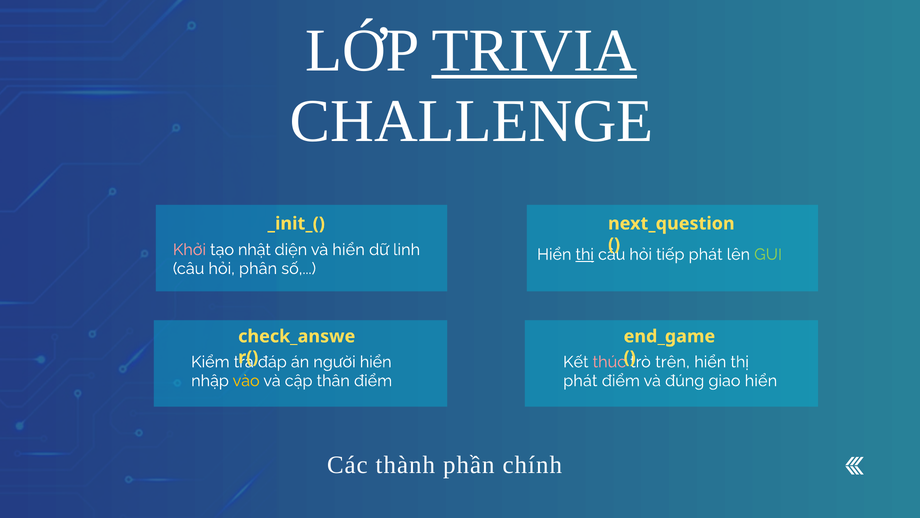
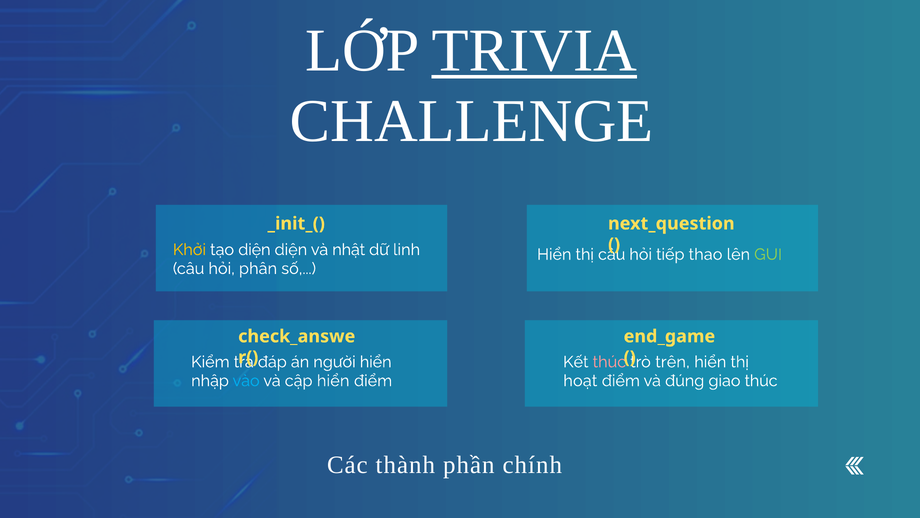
Khởi colour: pink -> yellow (189, 249)
tạo nhật: nhật -> diện (254, 249)
và hiển: hiển -> nhật (349, 249)
thị underline: present -> none (585, 254)
tiếp phát: phát -> thao (706, 254)
vào colour: yellow -> light blue (246, 380)
cập thân: thân -> hiển (333, 380)
phát: phát -> hoạt (580, 380)
giao hiển: hiển -> thúc (761, 380)
